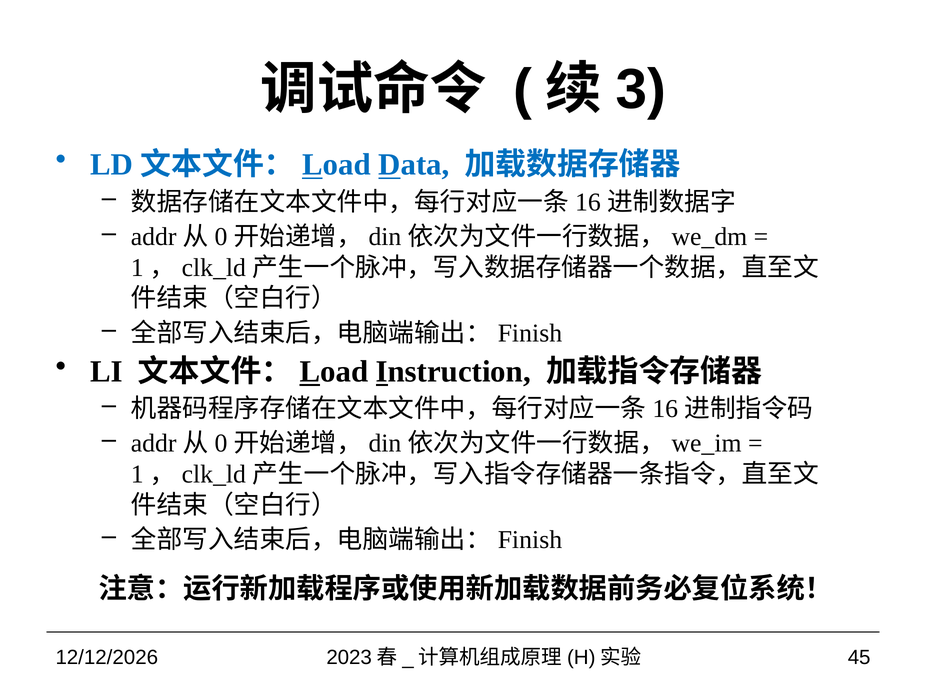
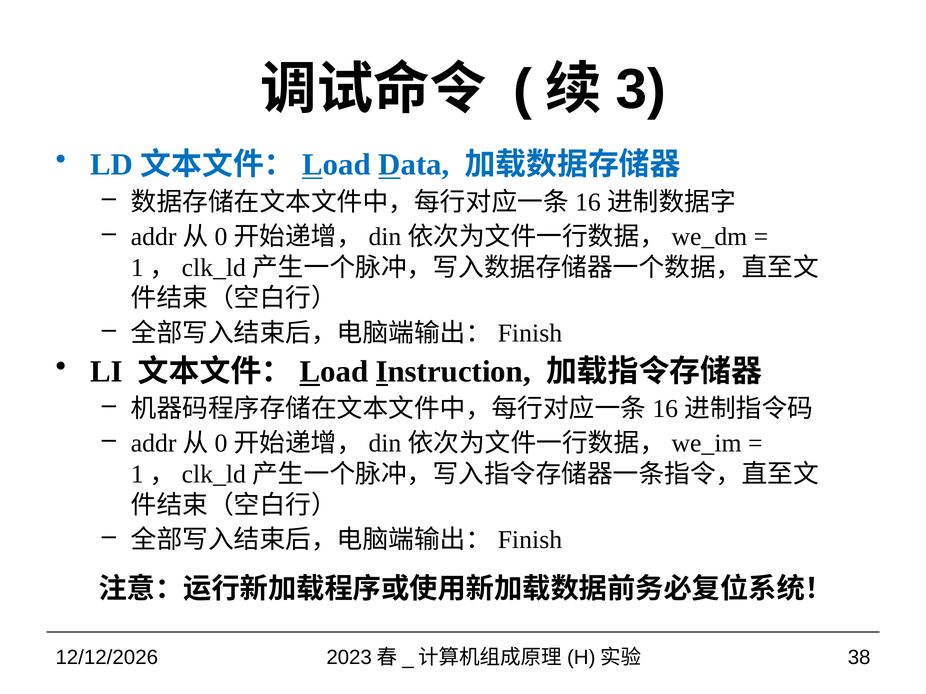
45: 45 -> 38 (859, 658)
